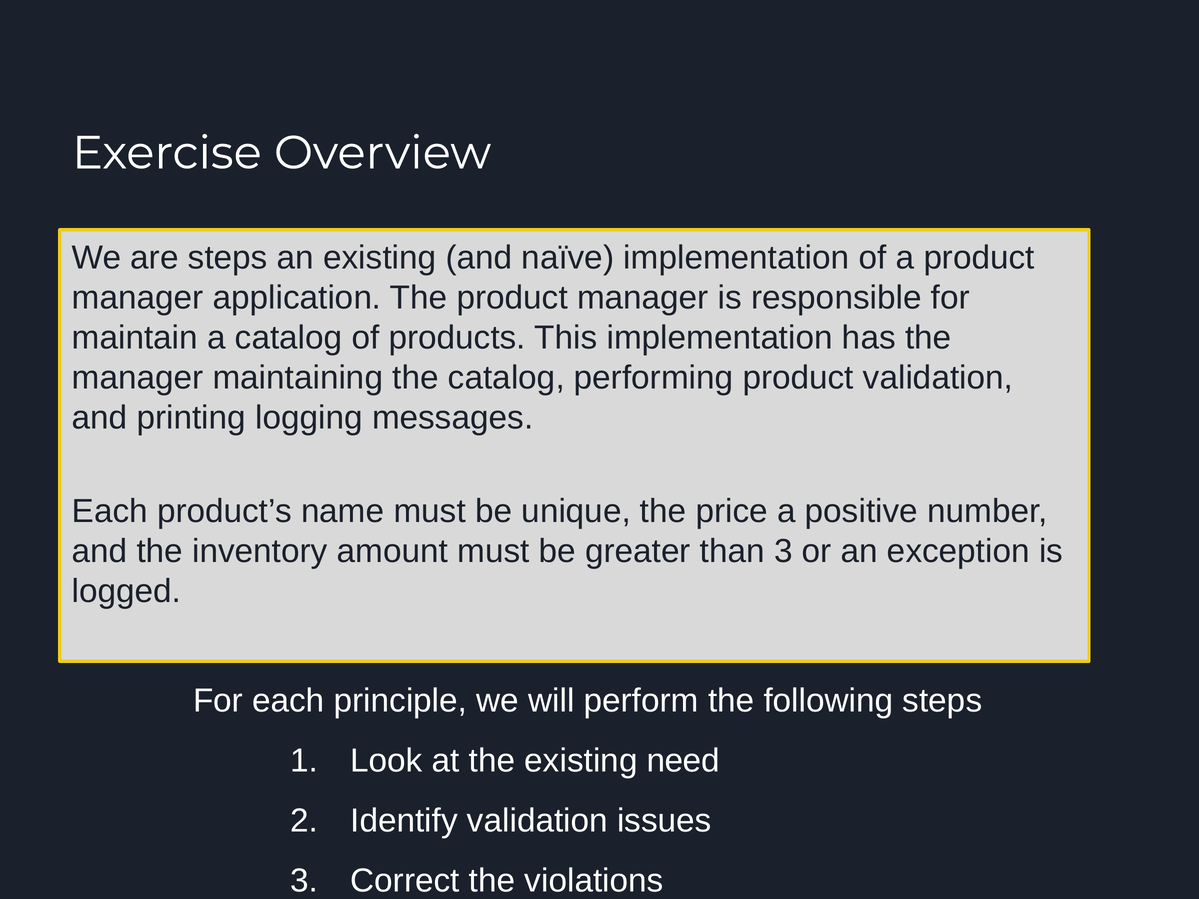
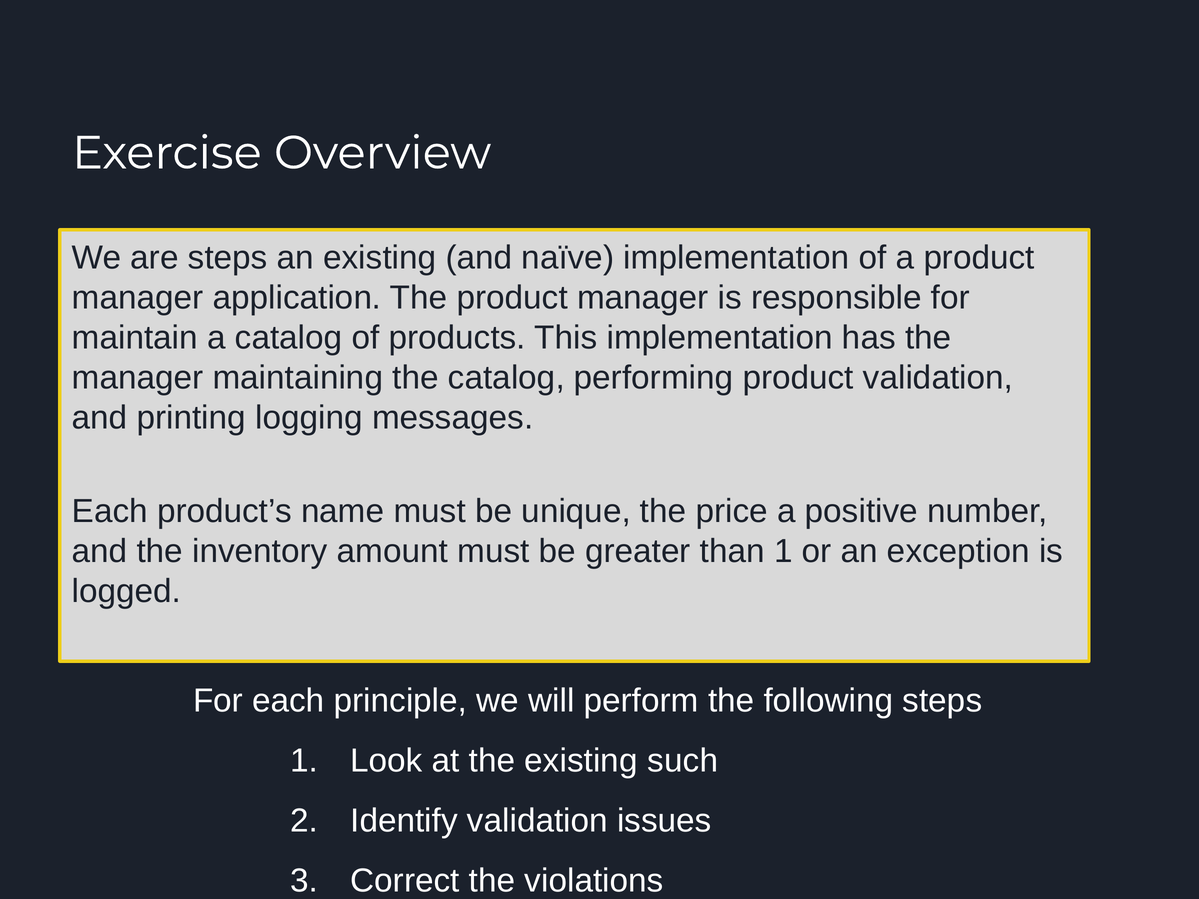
than 3: 3 -> 1 (783, 551)
need: need -> such (683, 761)
